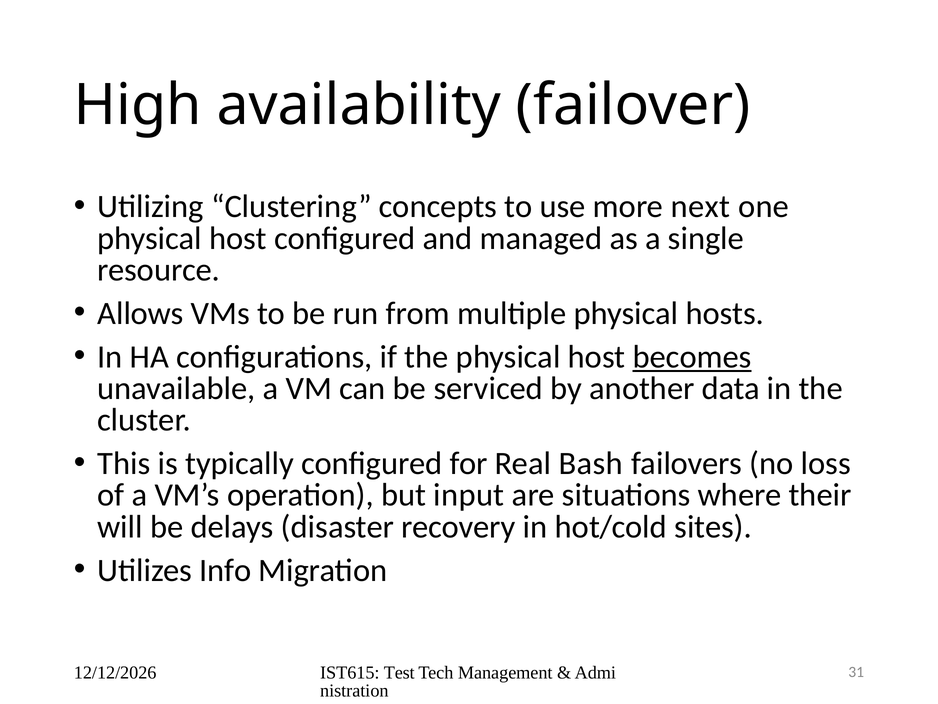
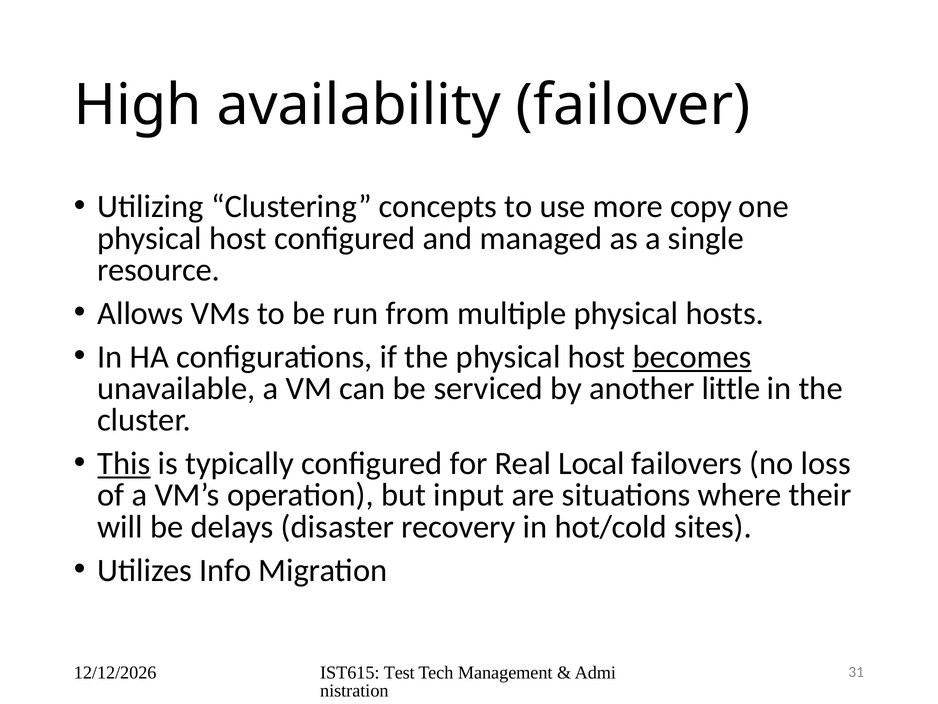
next: next -> copy (701, 207)
data: data -> little (731, 388)
This underline: none -> present (124, 463)
Bash: Bash -> Local (591, 463)
